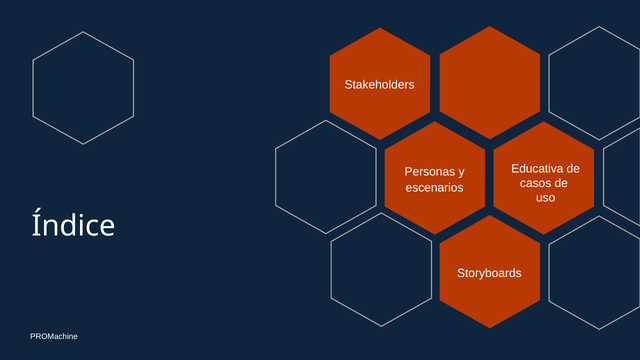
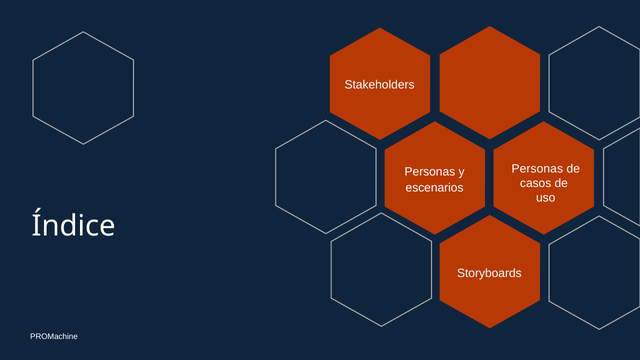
Educativa: Educativa -> Personas (537, 169)
